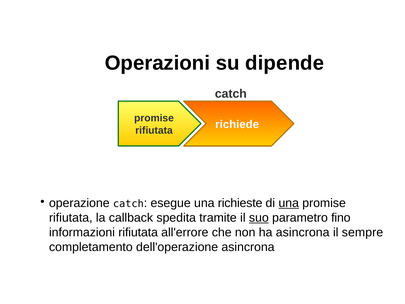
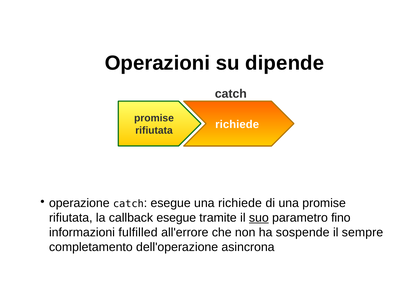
una richieste: richieste -> richiede (240, 203)
una underline: present -> none (289, 203)
callback spedita: spedita -> esegue (176, 218)
informazioni rifiutata: rifiutata -> fulfilled (138, 232)
ha asincrona: asincrona -> sospende (303, 232)
